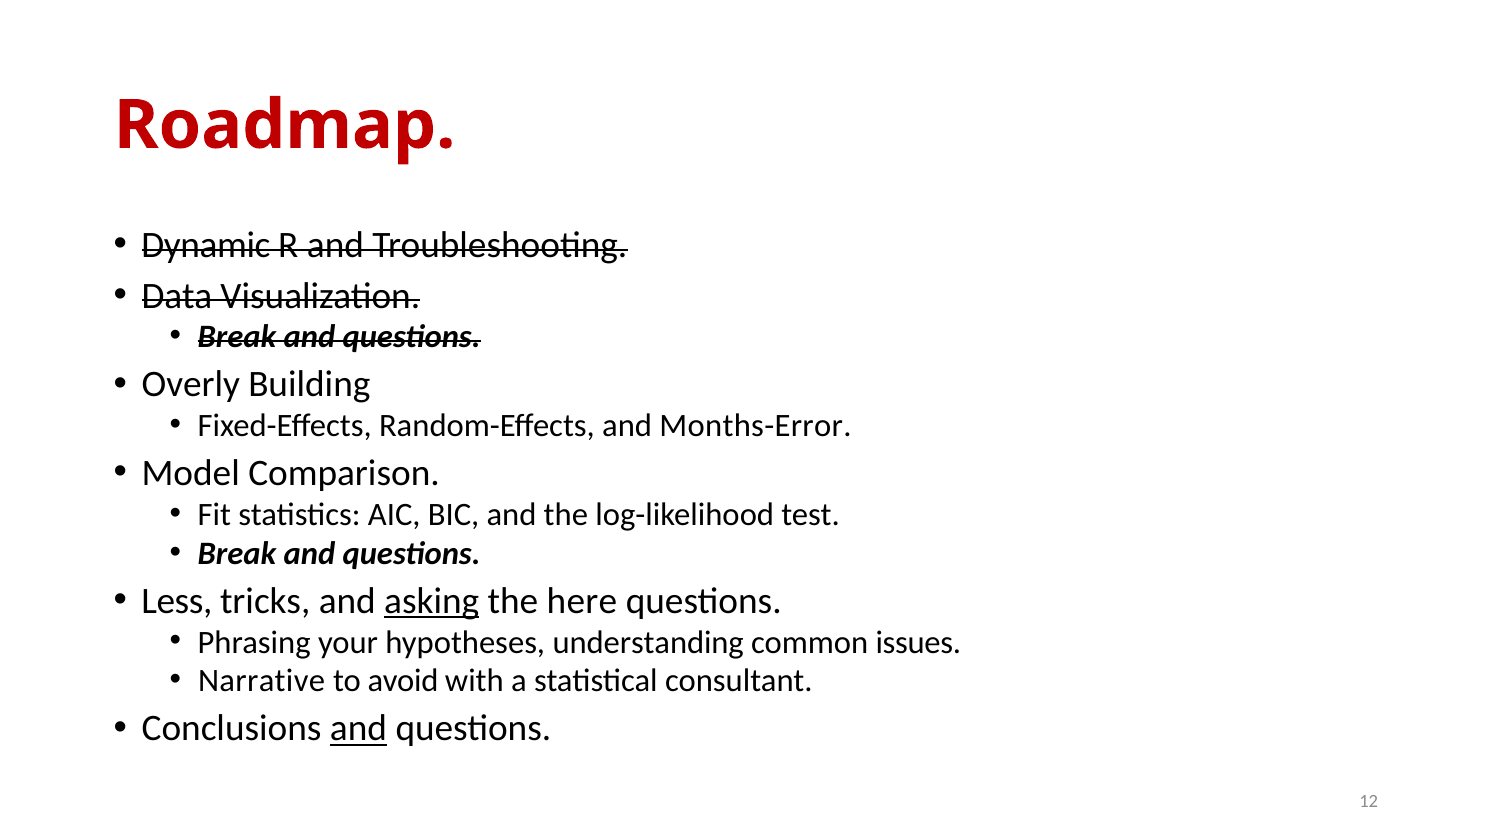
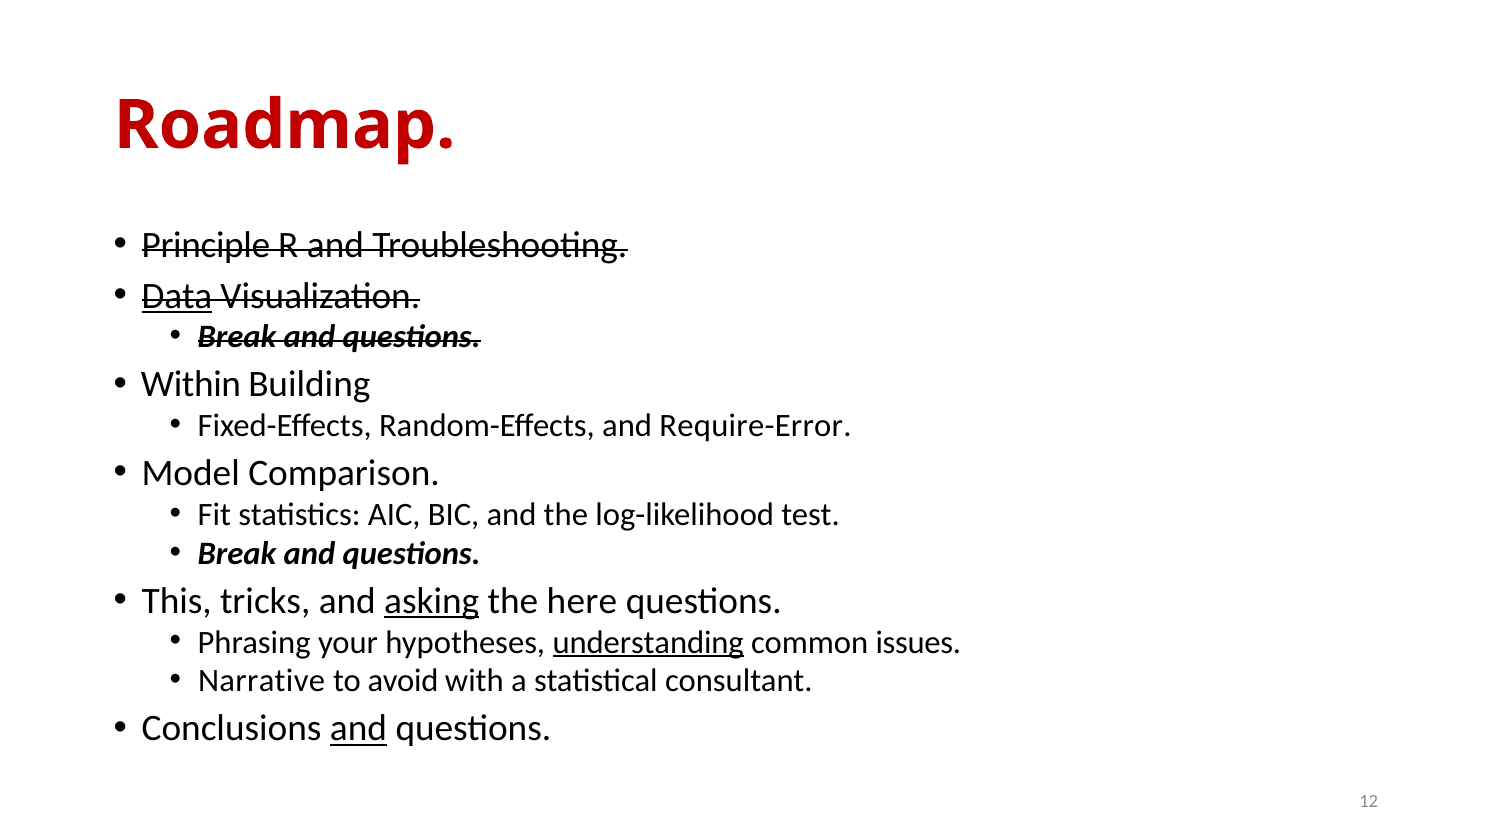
Dynamic: Dynamic -> Principle (206, 246)
Data underline: none -> present (177, 296)
Overly: Overly -> Within (191, 385)
Months-Error: Months-Error -> Require-Error (755, 426)
Less: Less -> This (177, 601)
understanding underline: none -> present (648, 642)
